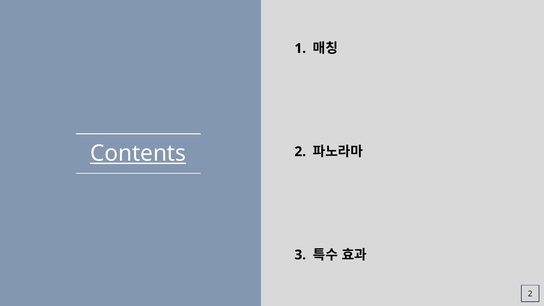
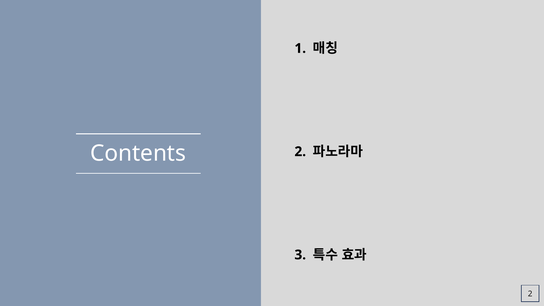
Contents underline: present -> none (138, 154)
